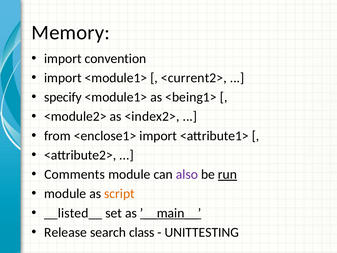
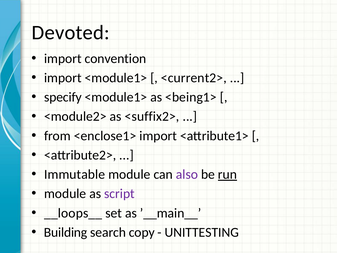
Memory: Memory -> Devoted (71, 32)
<index2>: <index2> -> <suffix2> (152, 116)
Comments: Comments -> Immutable (75, 174)
script colour: orange -> purple (119, 194)
__listed__: __listed__ -> __loops__ (73, 213)
’__main__ underline: present -> none (171, 213)
Release: Release -> Building (66, 232)
class: class -> copy (142, 232)
